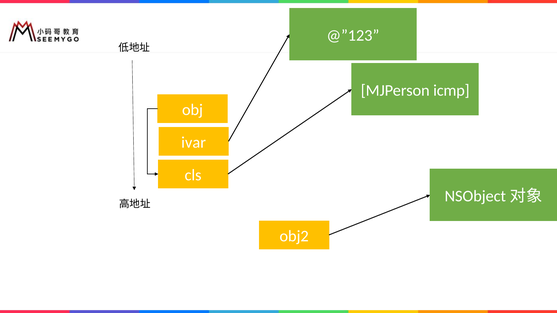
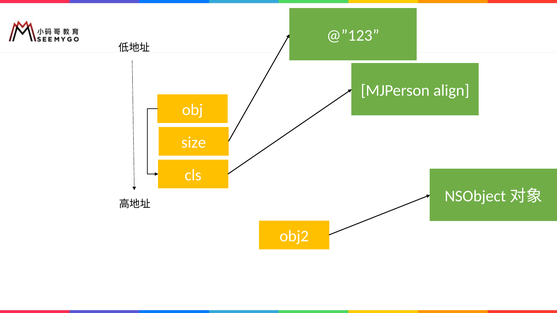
icmp: icmp -> align (451, 90)
ivar: ivar -> size (194, 143)
